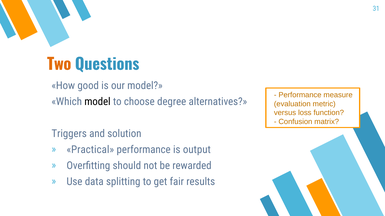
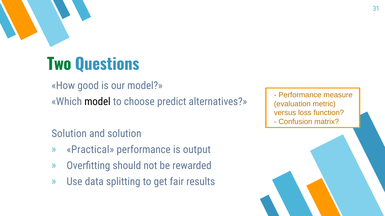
Two colour: orange -> green (59, 65)
degree: degree -> predict (172, 102)
Triggers: Triggers -> Solution (69, 134)
